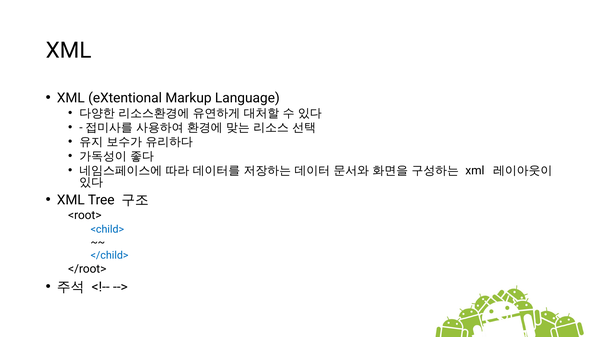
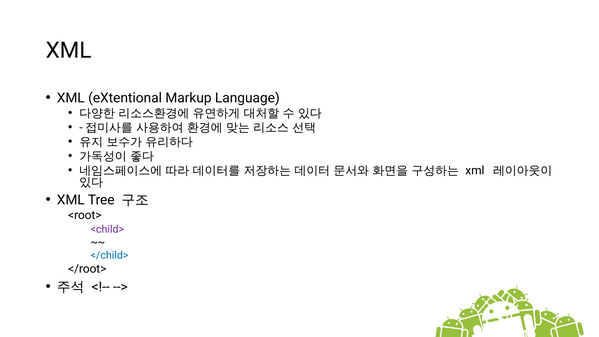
<child> colour: blue -> purple (107, 229)
